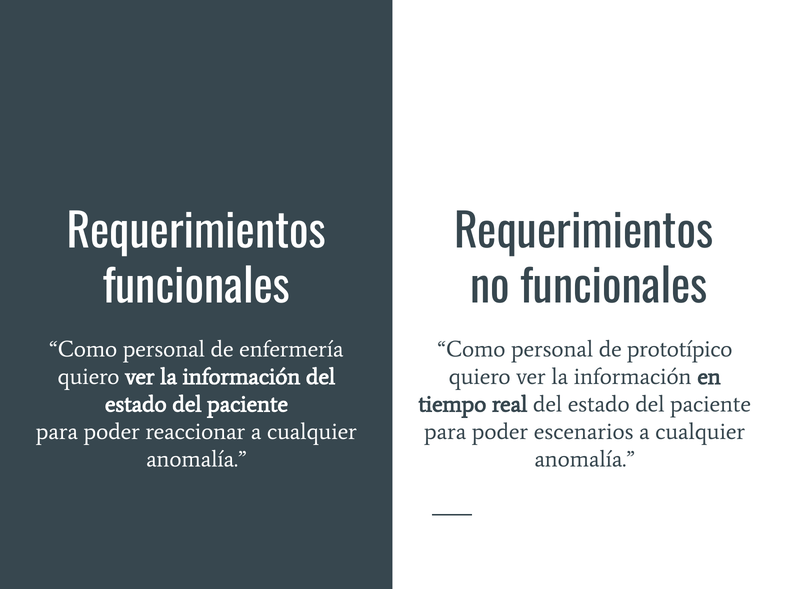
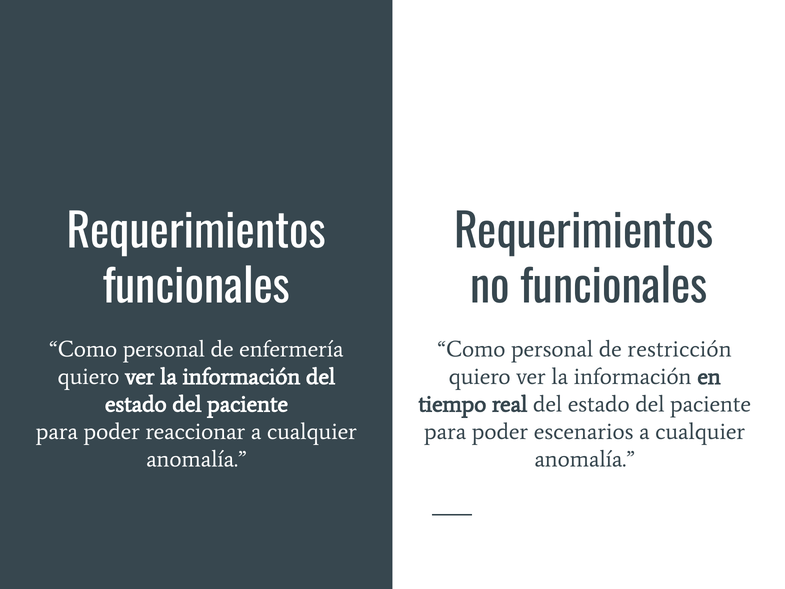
prototípico: prototípico -> restricción (680, 349)
